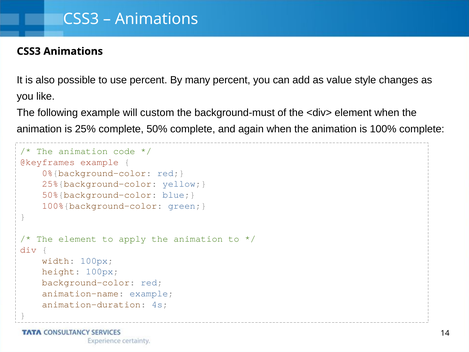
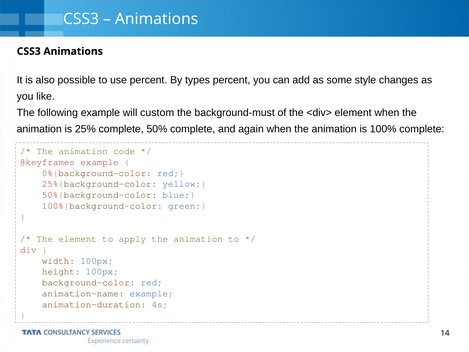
many: many -> types (198, 80)
value: value -> some (339, 80)
